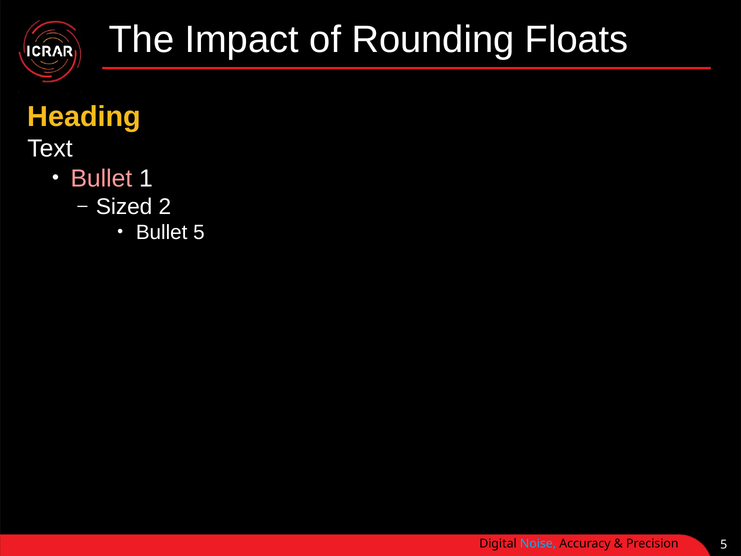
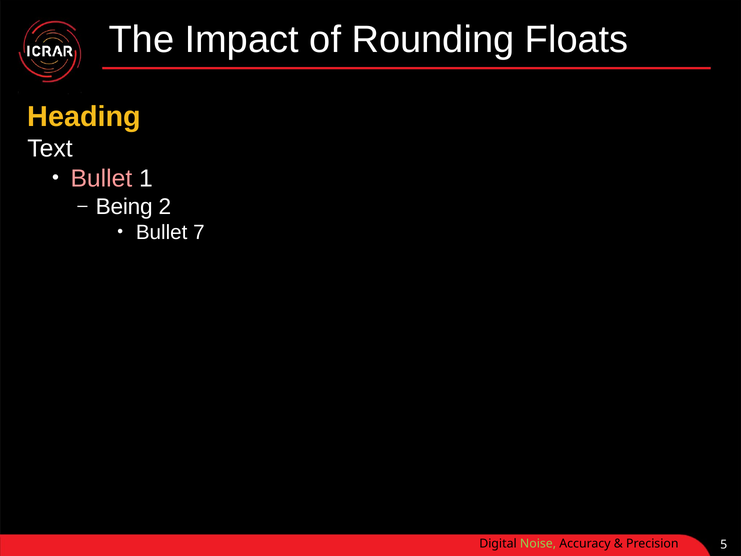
Sized: Sized -> Being (124, 207)
Bullet 5: 5 -> 7 (199, 232)
Noise colour: light blue -> light green (538, 543)
